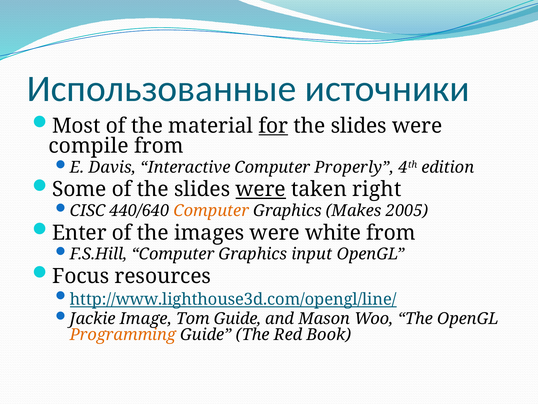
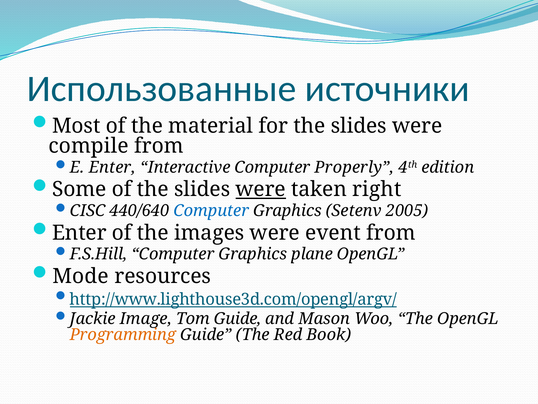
for underline: present -> none (273, 126)
E Davis: Davis -> Enter (112, 167)
Computer colour: orange -> blue (211, 211)
Makes: Makes -> Setenv (354, 211)
white: white -> event (333, 233)
input: input -> plane (312, 254)
Focus: Focus -> Mode (81, 276)
http://www.lighthouse3d.com/opengl/line/: http://www.lighthouse3d.com/opengl/line/ -> http://www.lighthouse3d.com/opengl/argv/ (233, 299)
